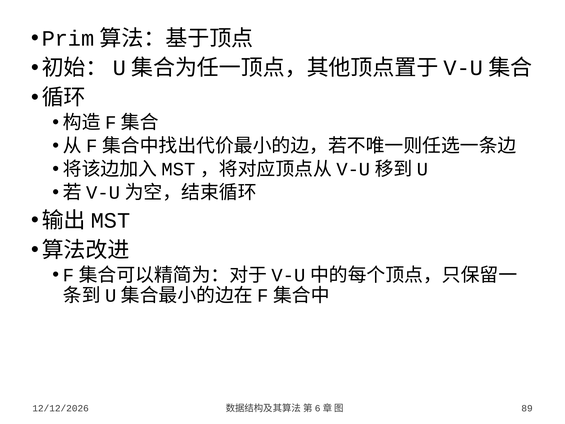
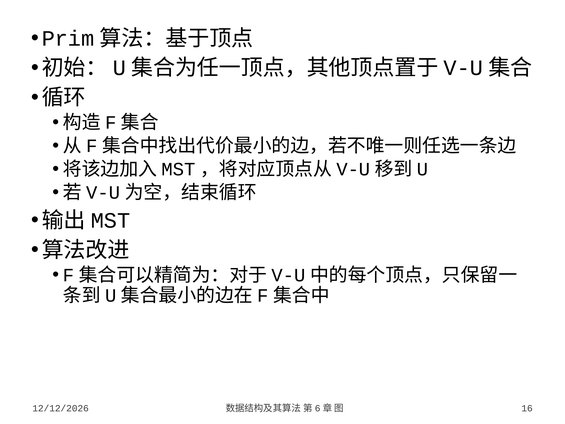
89: 89 -> 16 (527, 408)
